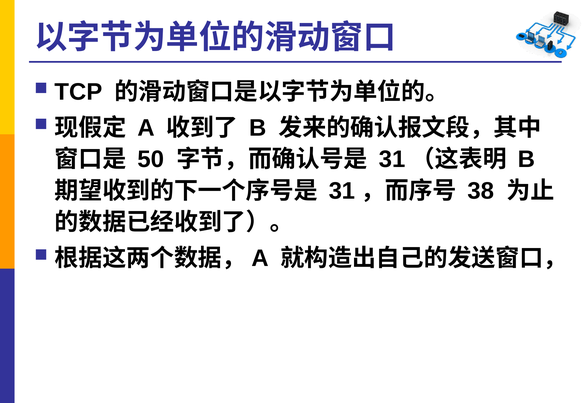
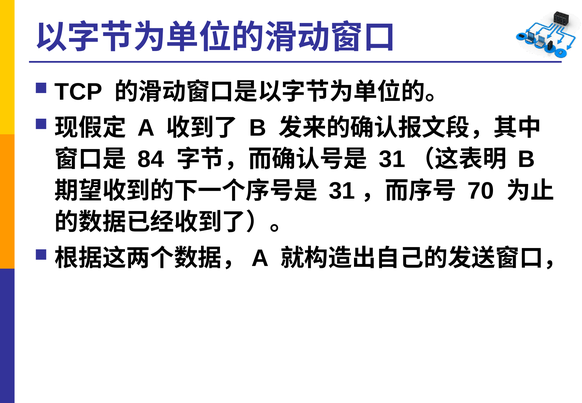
50: 50 -> 84 (151, 159)
38: 38 -> 70 (481, 191)
